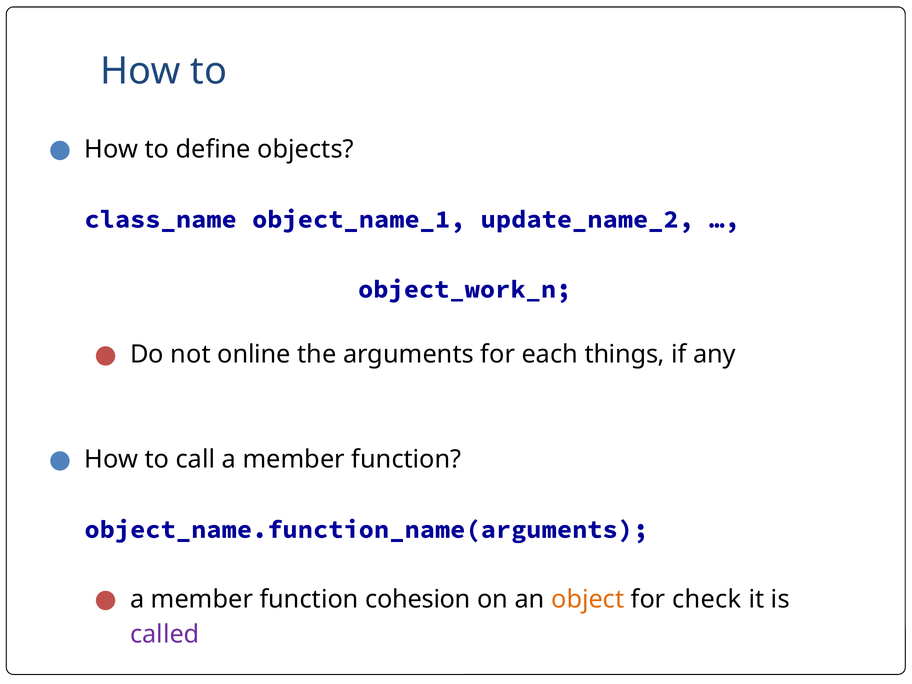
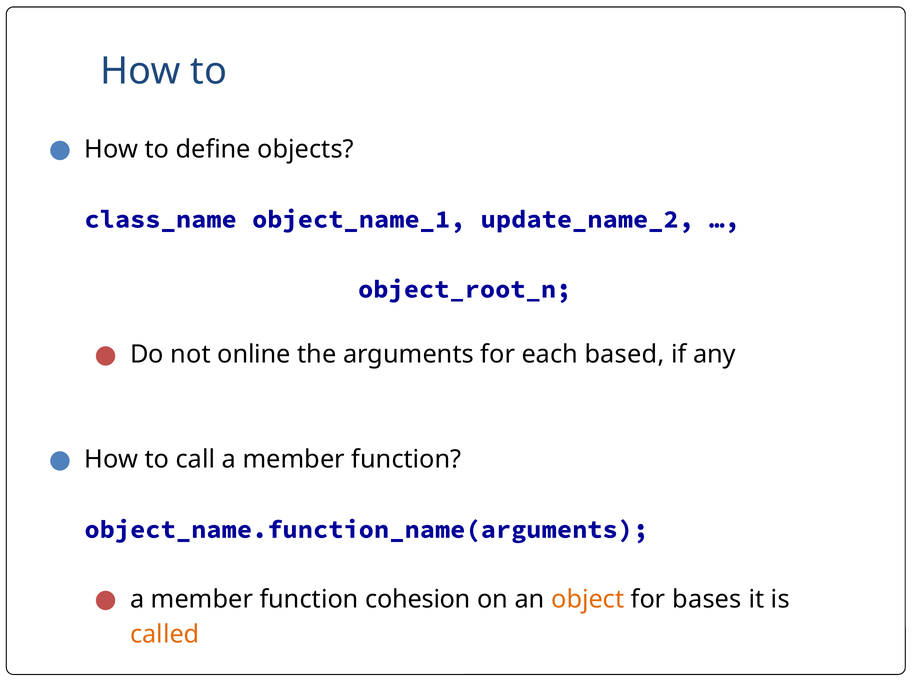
object_work_n: object_work_n -> object_root_n (465, 289)
things: things -> based (624, 355)
check: check -> bases (707, 599)
called colour: purple -> orange (165, 634)
